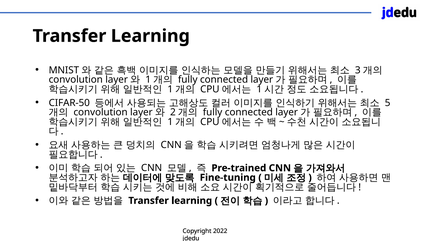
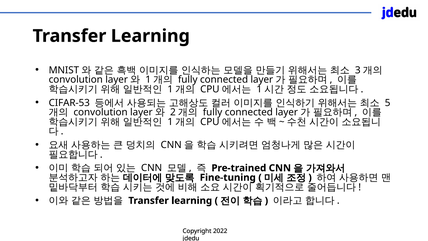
CIFAR-50: CIFAR-50 -> CIFAR-53 (69, 103)
